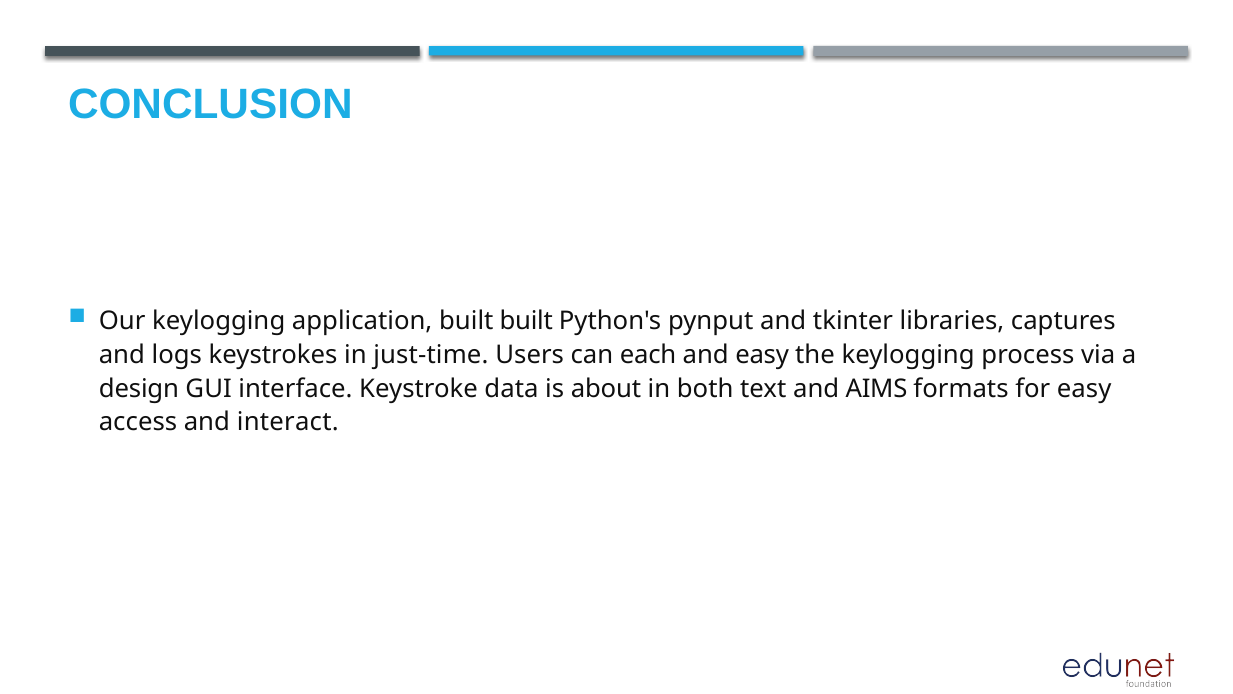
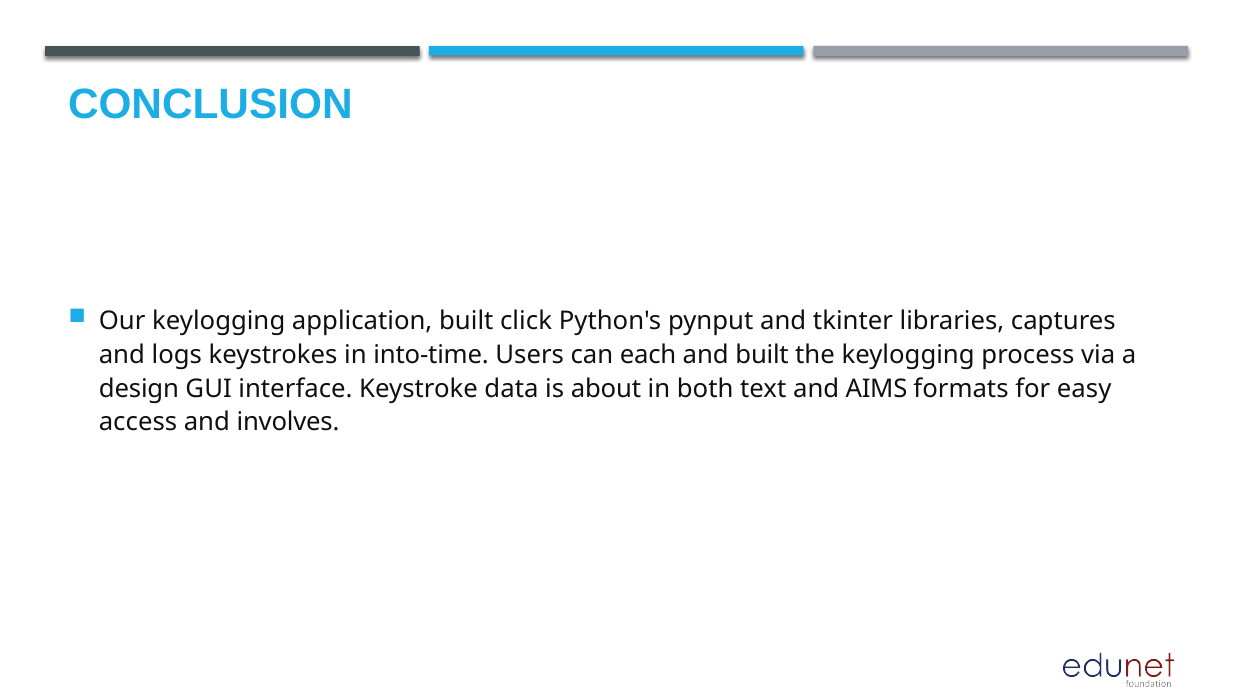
built built: built -> click (526, 320)
just-time: just-time -> into-time (431, 354)
and easy: easy -> built (762, 354)
interact: interact -> involves (288, 422)
